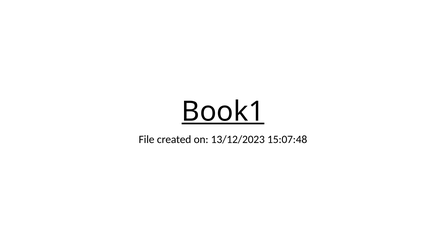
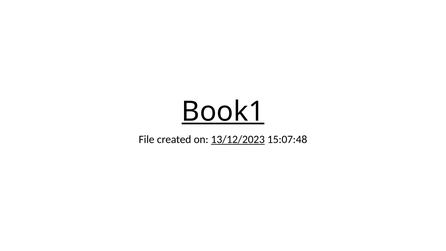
13/12/2023 underline: none -> present (238, 139)
